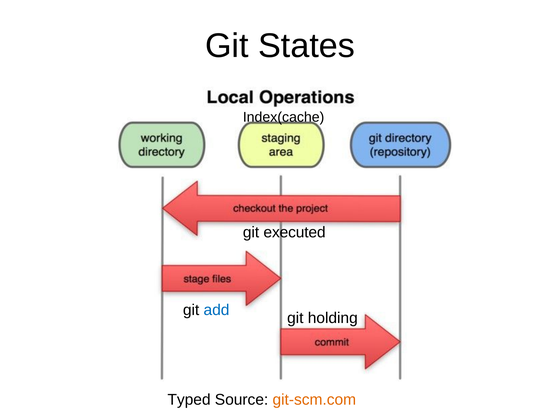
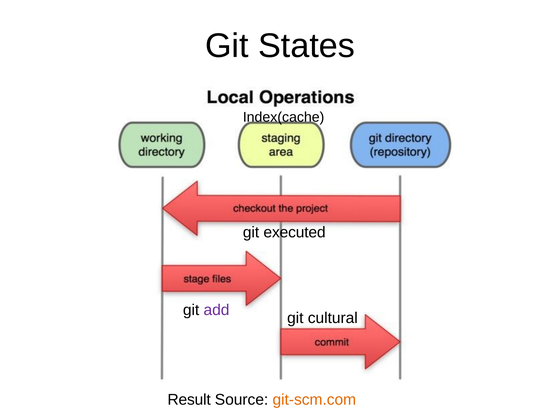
add colour: blue -> purple (217, 310)
holding: holding -> cultural (333, 318)
Typed: Typed -> Result (189, 400)
